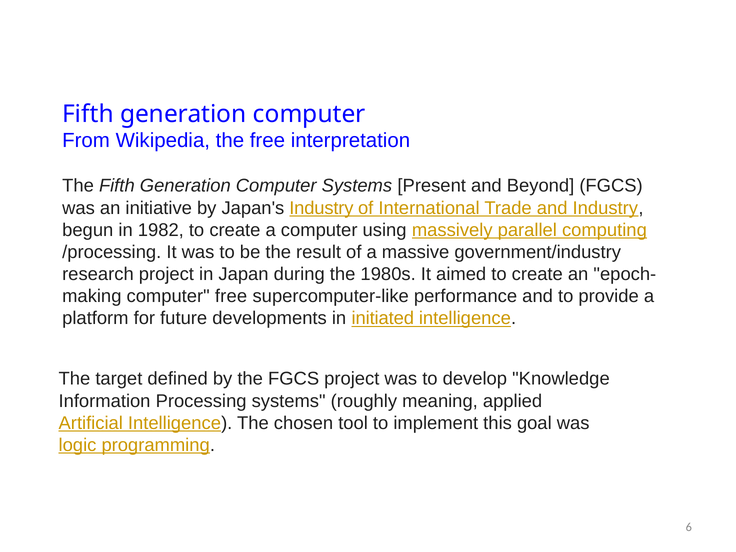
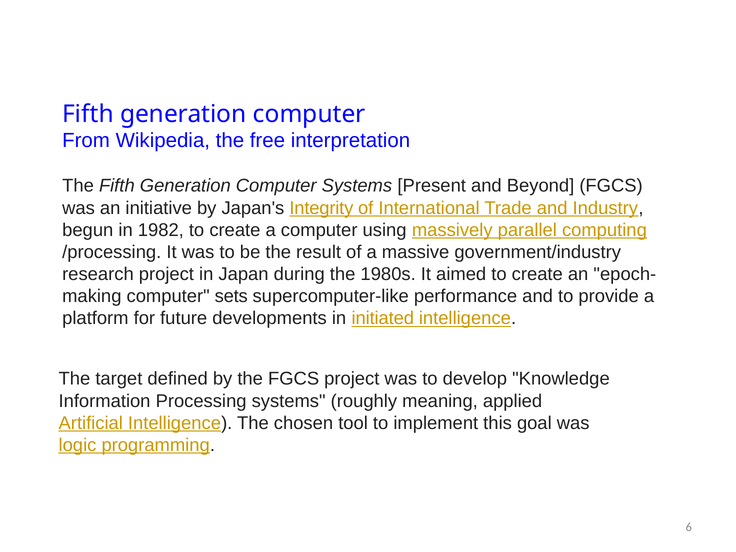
Japan's Industry: Industry -> Integrity (321, 208)
computer free: free -> sets (231, 296)
